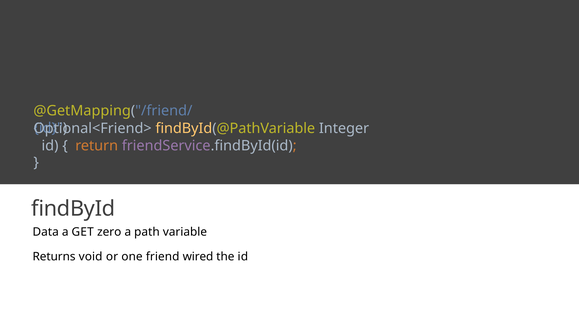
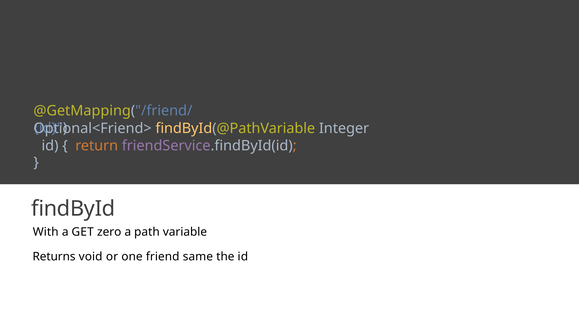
Data: Data -> With (46, 232)
wired: wired -> same (198, 257)
